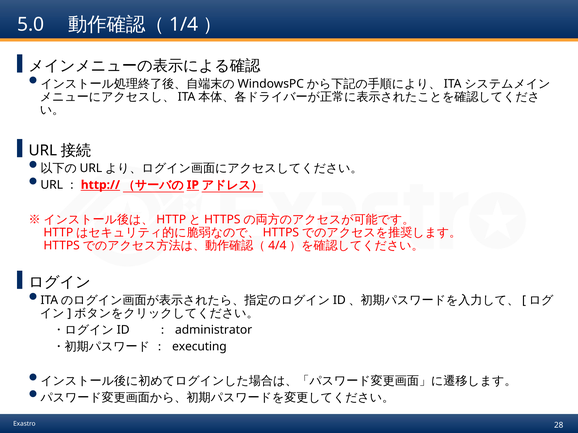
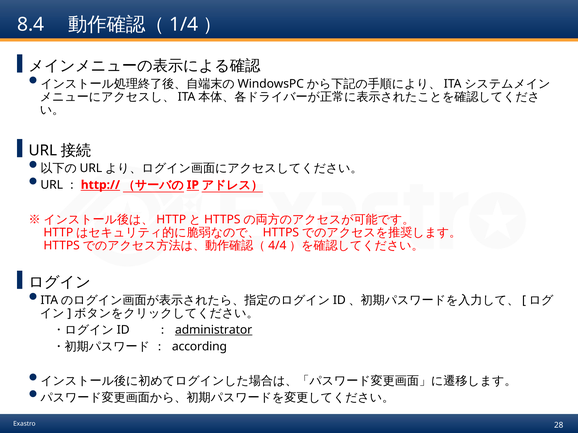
5.0: 5.0 -> 8.4 (31, 25)
administrator underline: none -> present (214, 330)
executing: executing -> according (199, 347)
